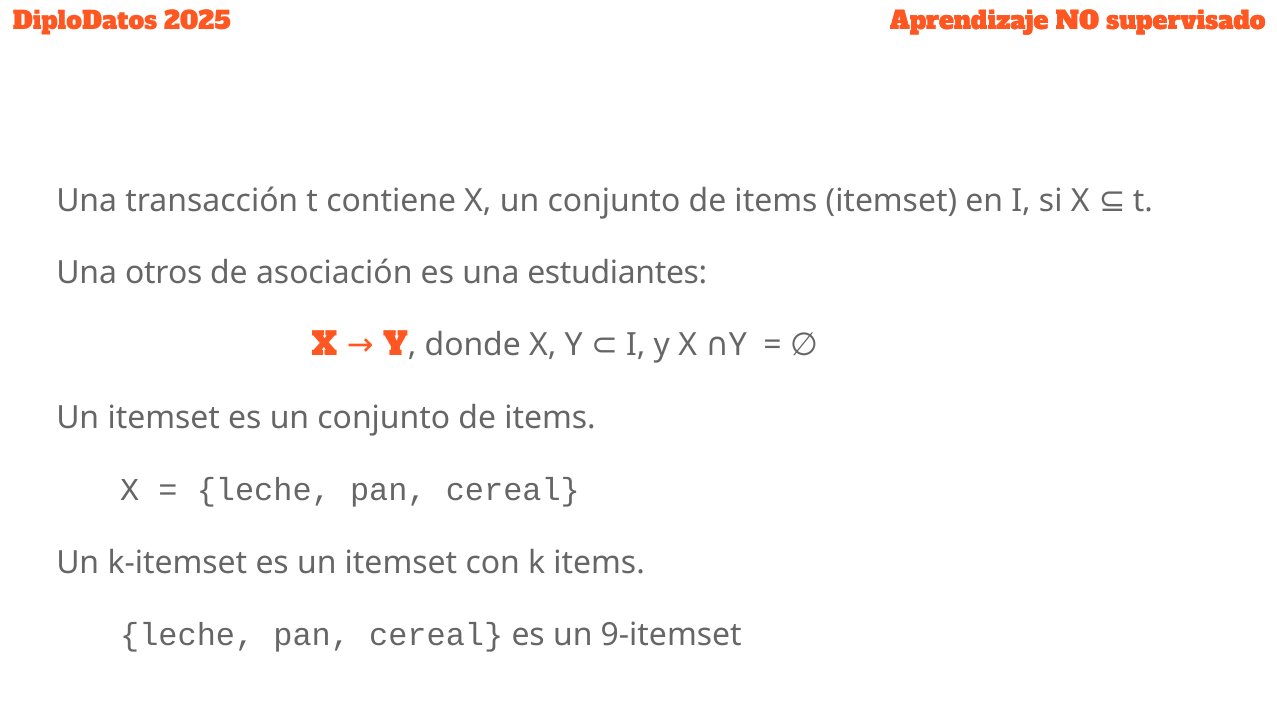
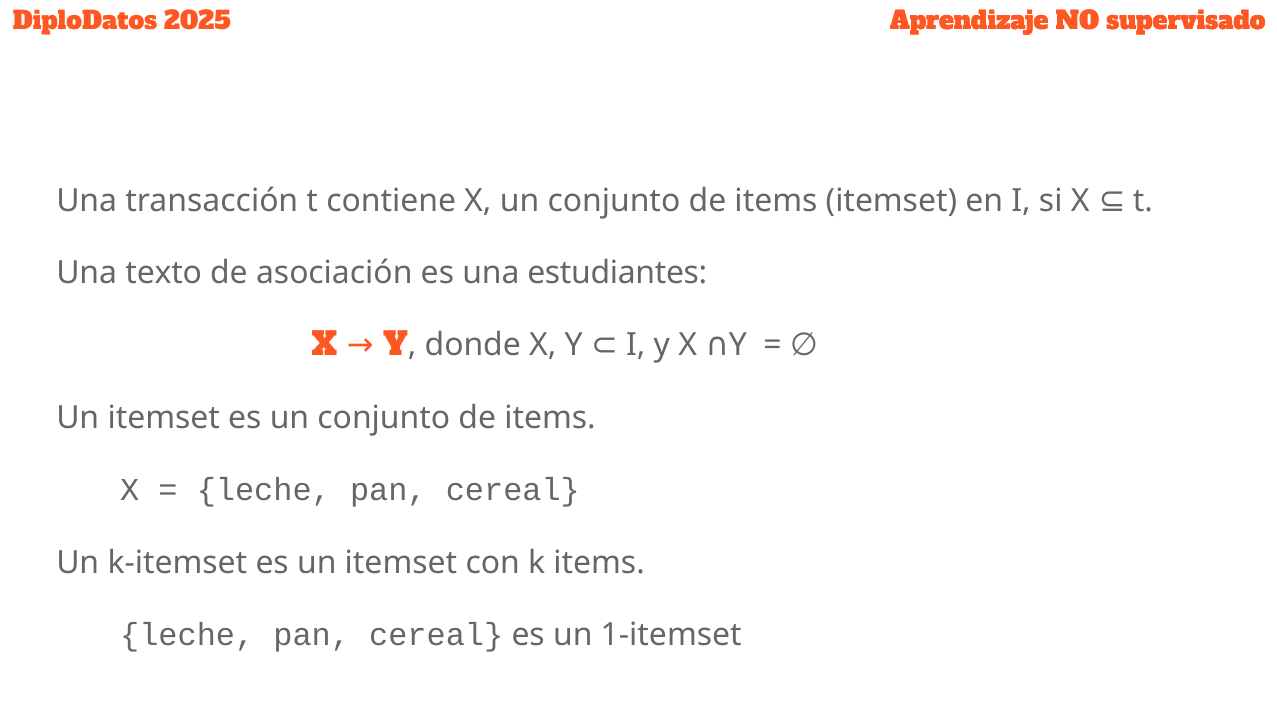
otros: otros -> texto (164, 273)
9-itemset: 9-itemset -> 1-itemset (671, 635)
